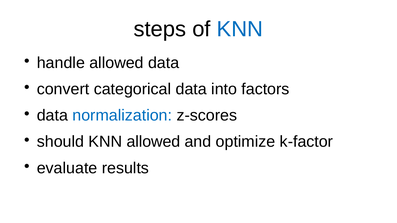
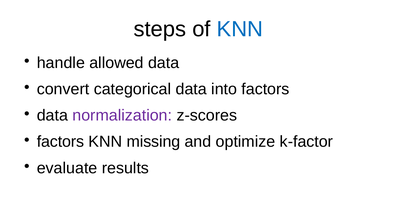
normalization colour: blue -> purple (122, 116)
should: should -> factors (60, 142)
KNN allowed: allowed -> missing (153, 142)
